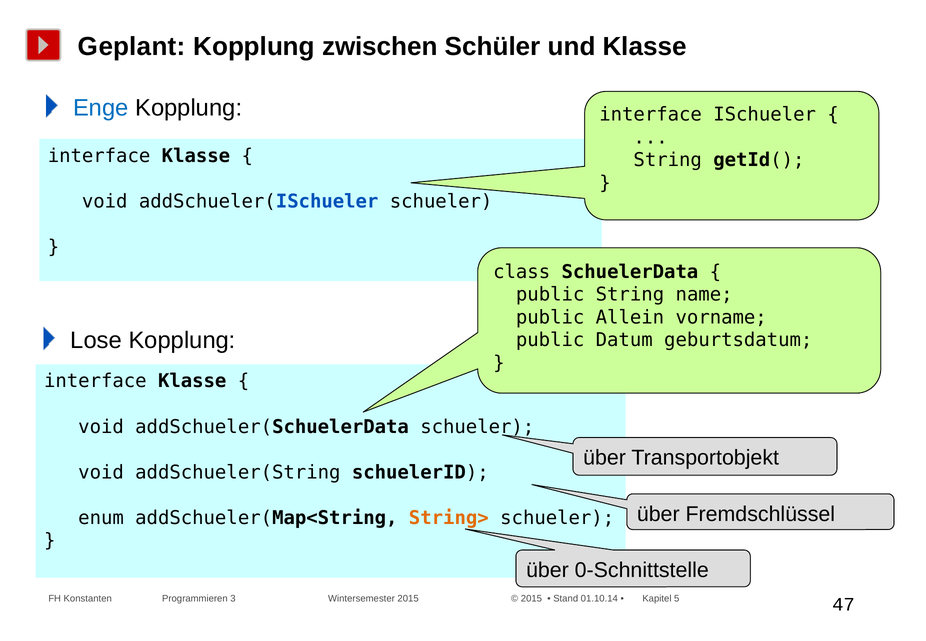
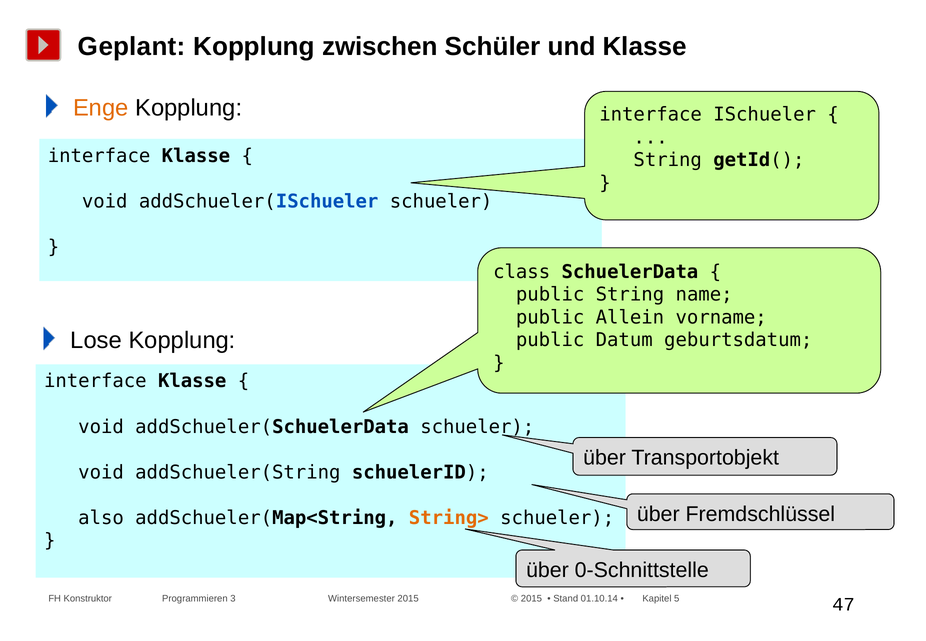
Enge colour: blue -> orange (101, 108)
enum: enum -> also (101, 518)
Konstanten: Konstanten -> Konstruktor (88, 599)
